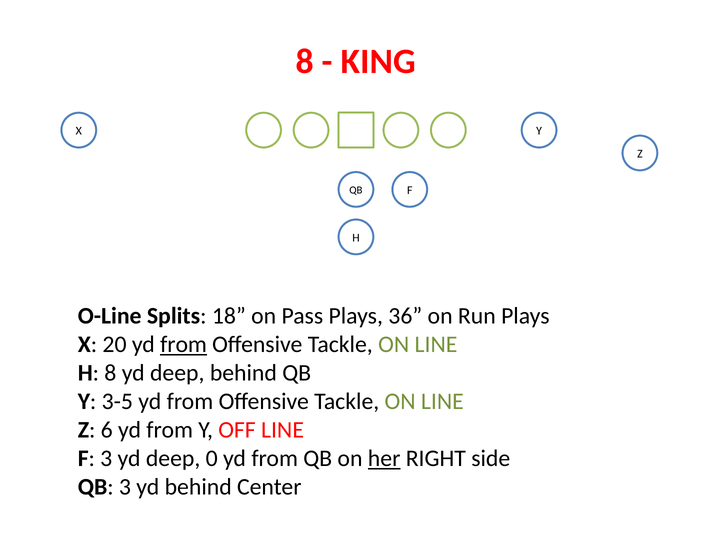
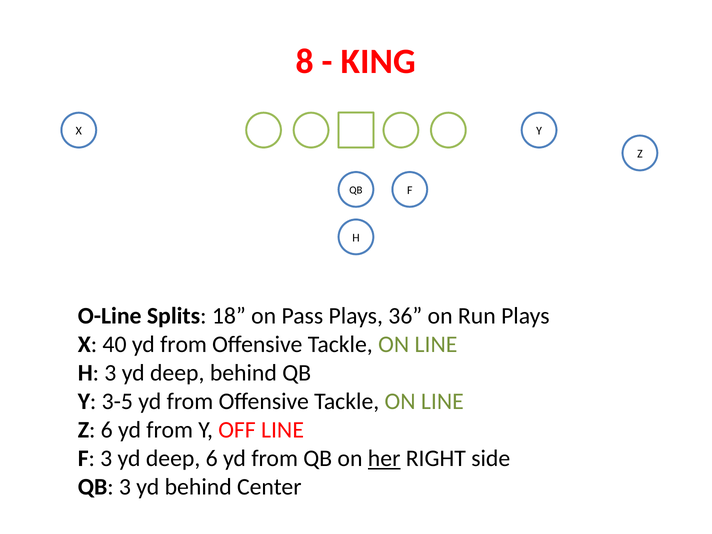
20: 20 -> 40 (115, 345)
from underline: present -> none (184, 345)
H 8: 8 -> 3 (110, 373)
deep 0: 0 -> 6 (212, 458)
